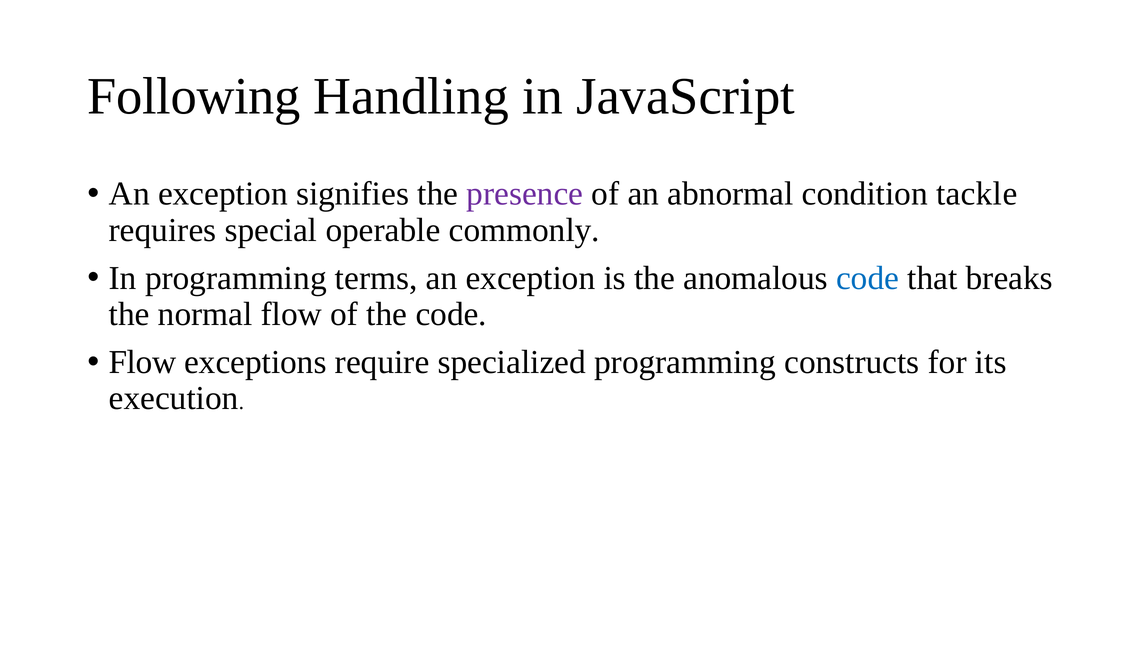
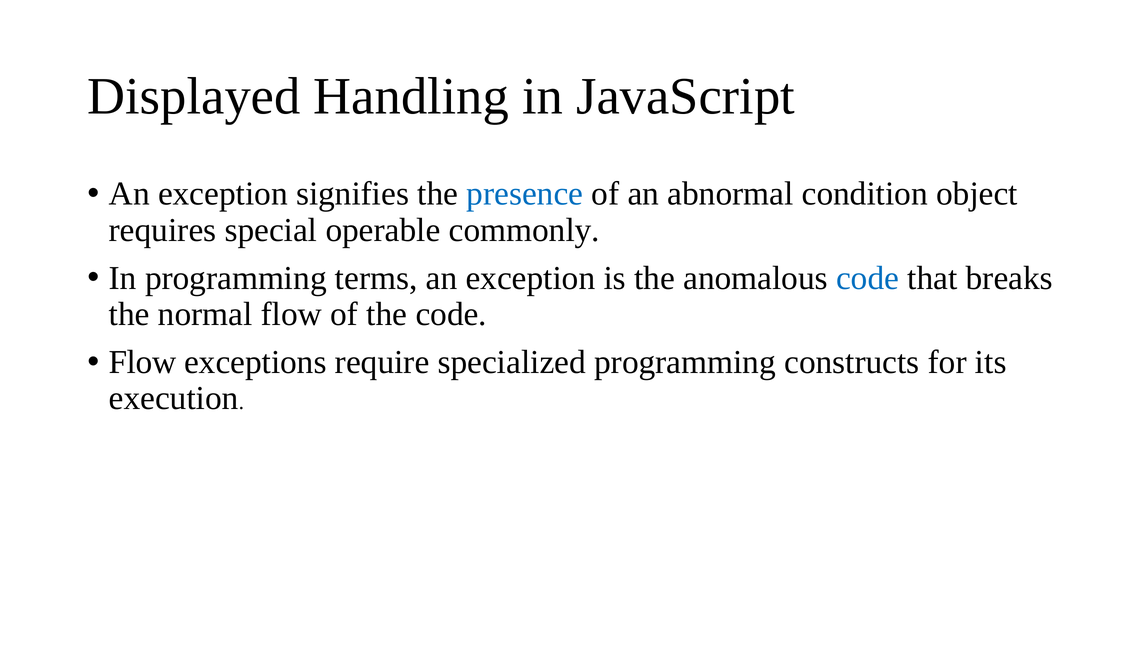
Following: Following -> Displayed (194, 96)
presence colour: purple -> blue (525, 194)
tackle: tackle -> object (977, 194)
